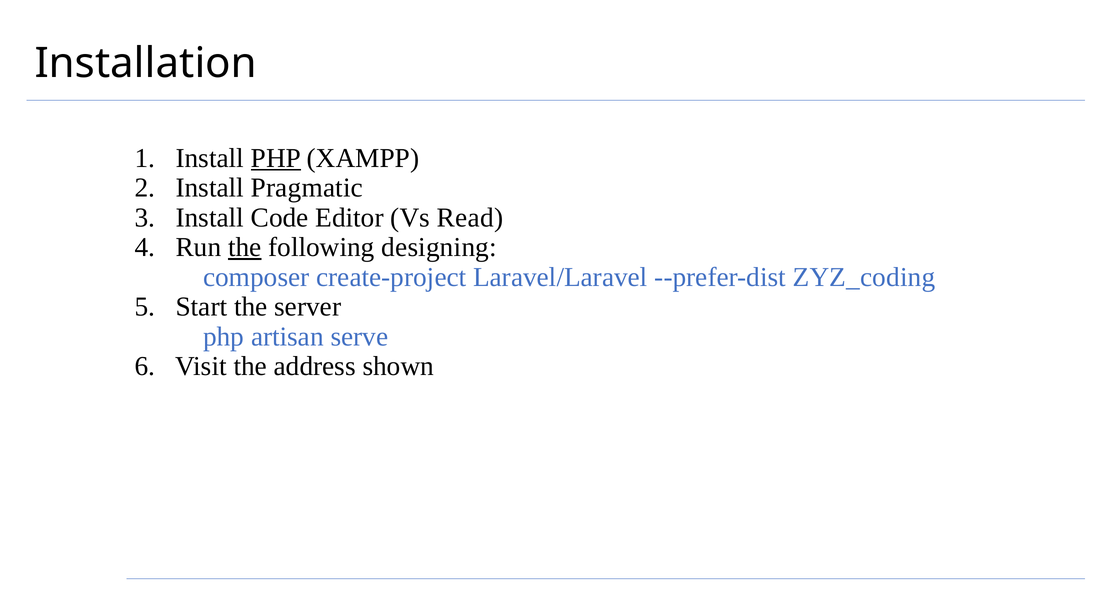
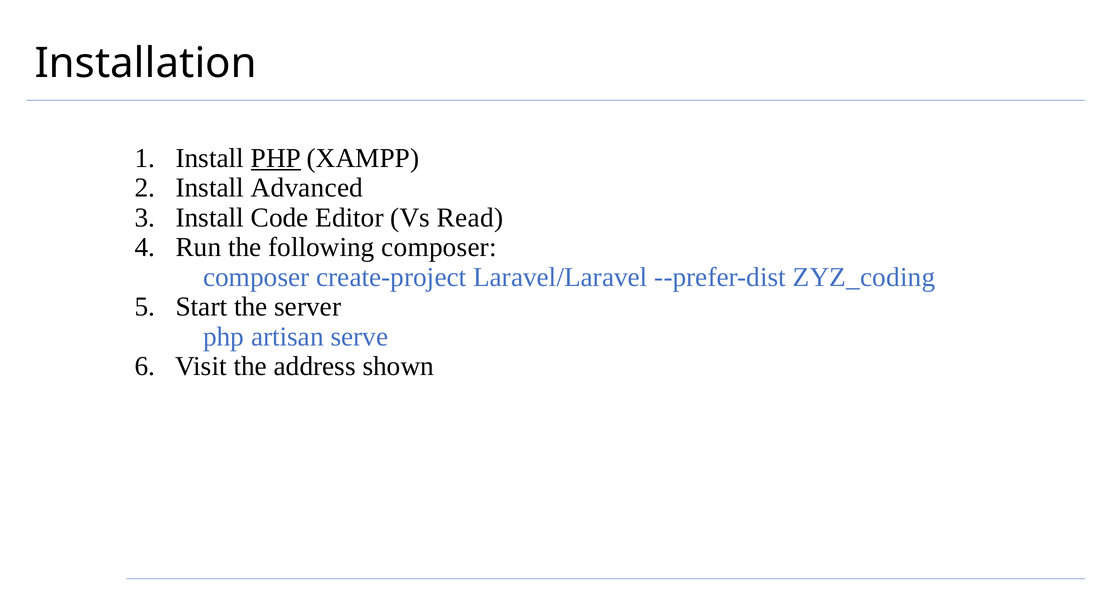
Pragmatic: Pragmatic -> Advanced (307, 188)
the underline: present -> none (245, 247)
following designing: designing -> composer (439, 247)
